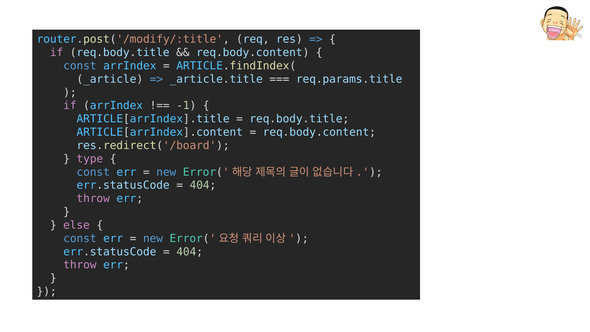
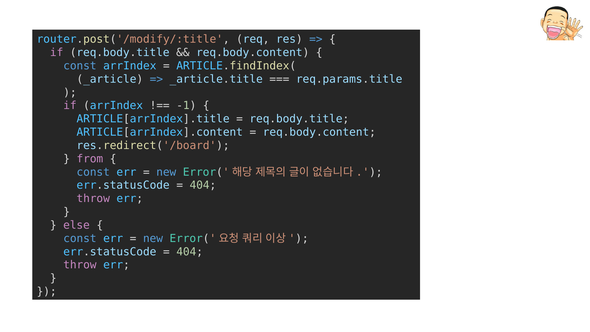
type: type -> from (90, 159)
